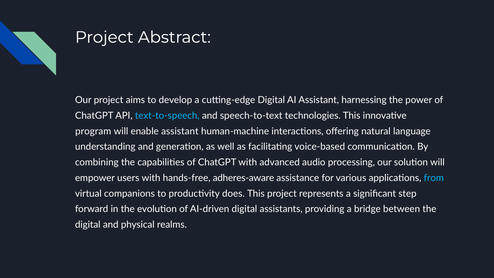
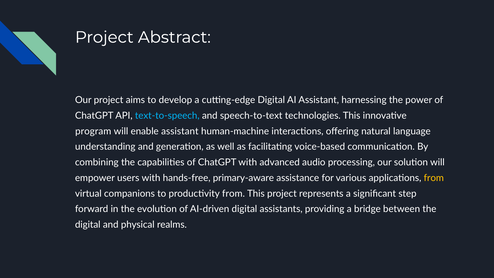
adheres-aware: adheres-aware -> primary-aware (243, 178)
from colour: light blue -> yellow (434, 178)
productivity does: does -> from (233, 193)
